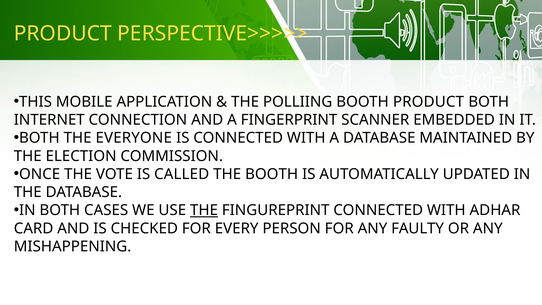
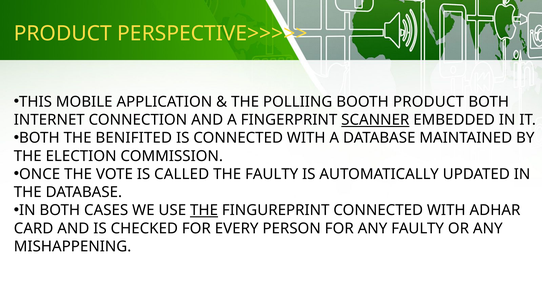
SCANNER underline: none -> present (375, 120)
EVERYONE: EVERYONE -> BENIFITED (134, 138)
THE BOOTH: BOOTH -> FAULTY (272, 174)
